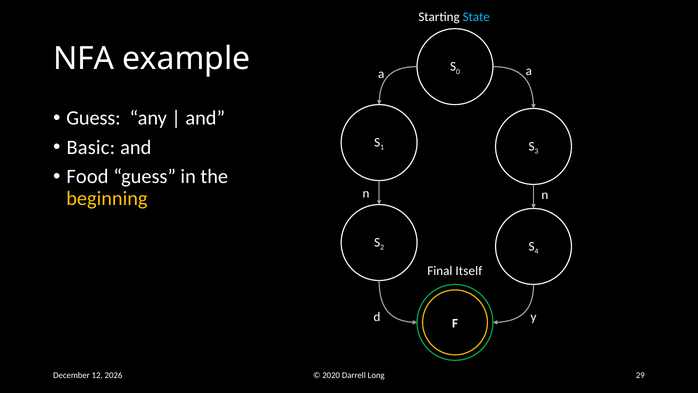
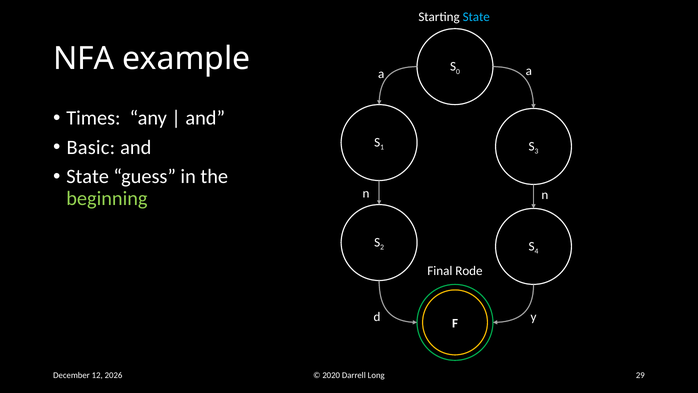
Guess: Guess -> Times (93, 118)
Food: Food -> State (88, 176)
beginning colour: yellow -> light green (107, 198)
Itself: Itself -> Rode (469, 270)
